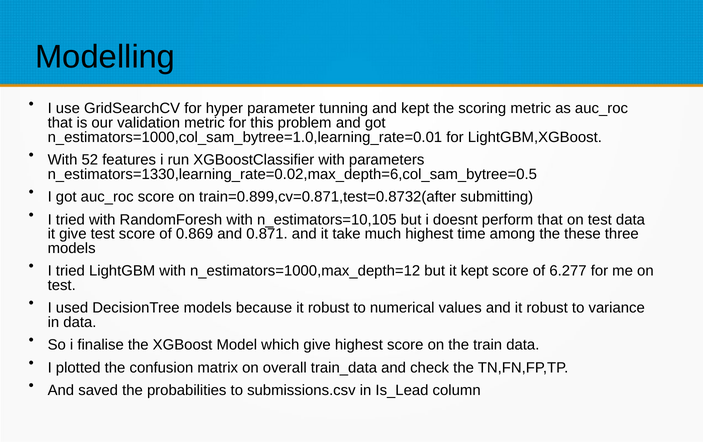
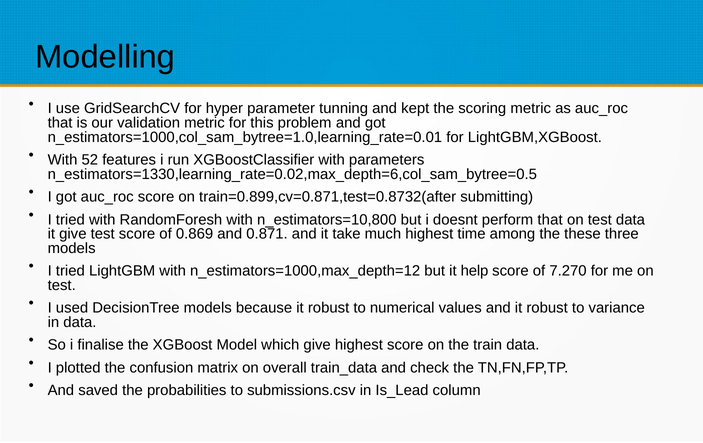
n_estimators=10,105: n_estimators=10,105 -> n_estimators=10,800 (327, 220)
it kept: kept -> help (475, 271)
6.277: 6.277 -> 7.270 (568, 271)
